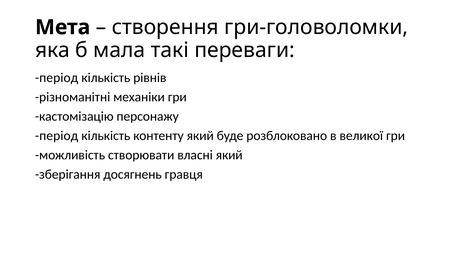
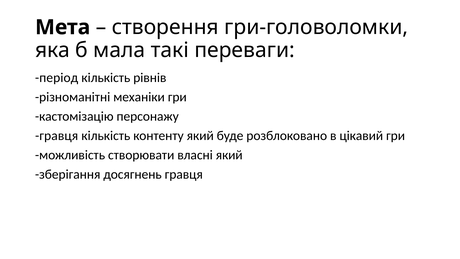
період: період -> гравця (57, 136)
великої: великої -> цікавий (361, 136)
